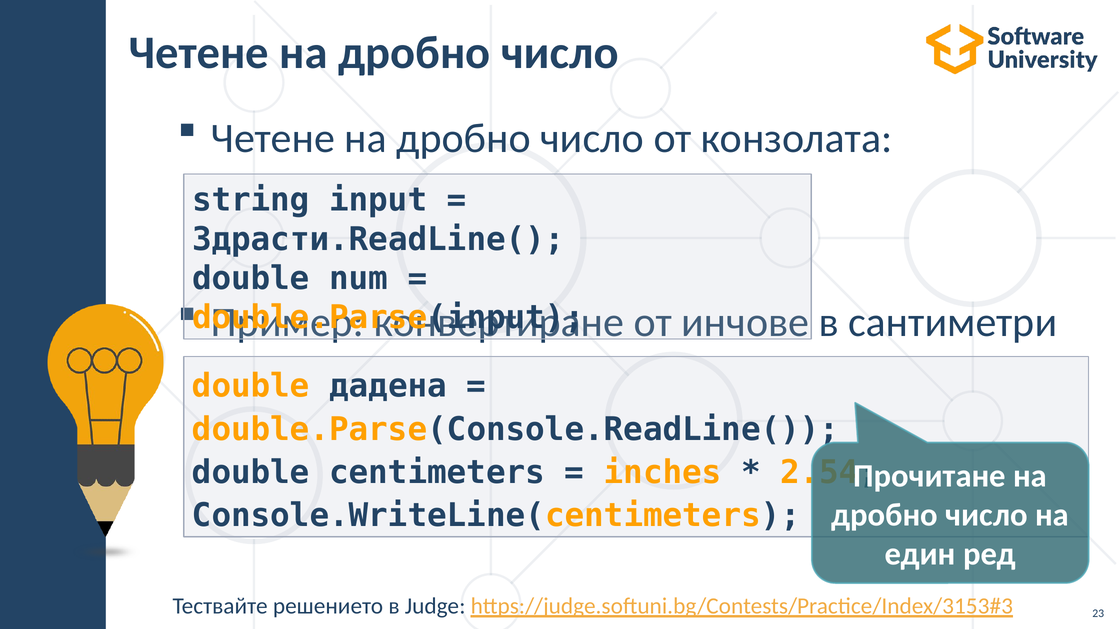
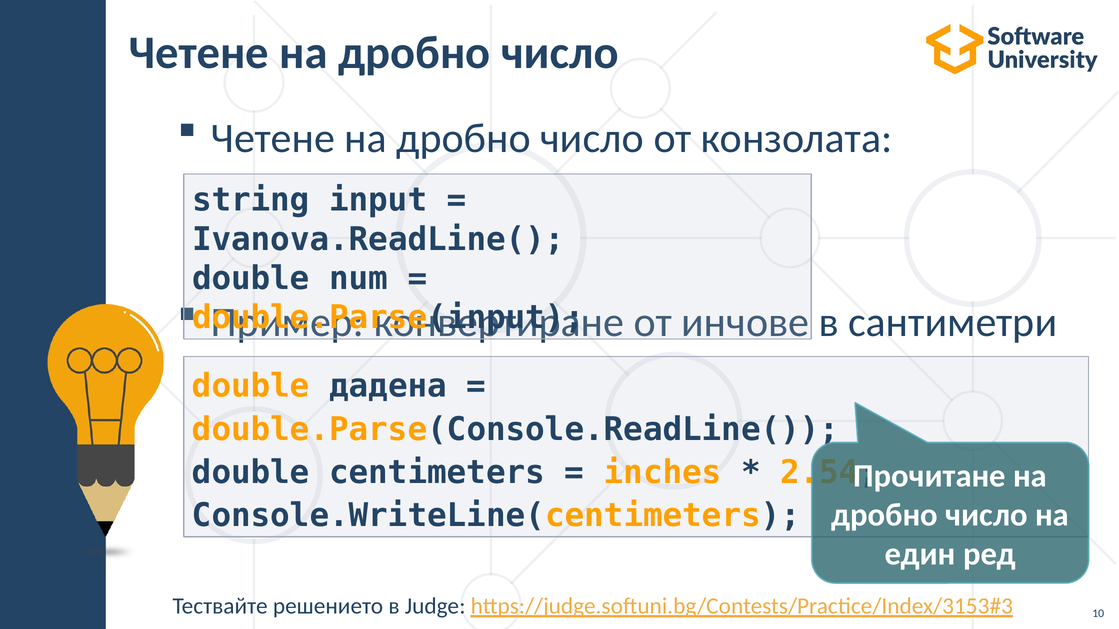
Здрасти.ReadLine(: Здрасти.ReadLine( -> Ivanova.ReadLine( (378, 239)
23: 23 -> 10 (1098, 614)
